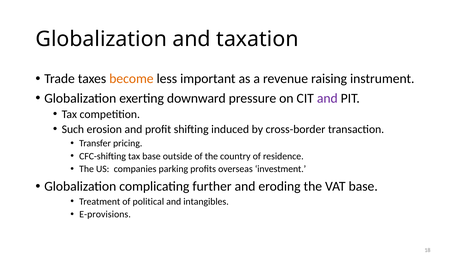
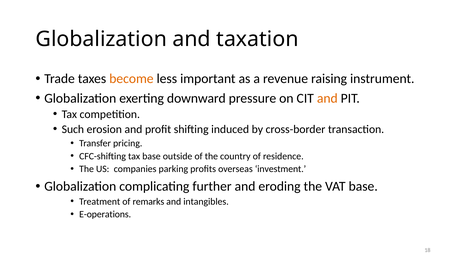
and colour: purple -> orange (327, 98)
political: political -> remarks (148, 202)
E-provisions: E-provisions -> E-operations (105, 215)
